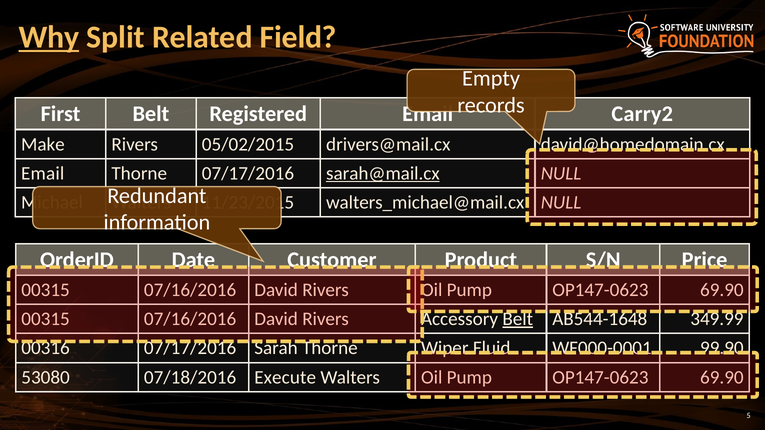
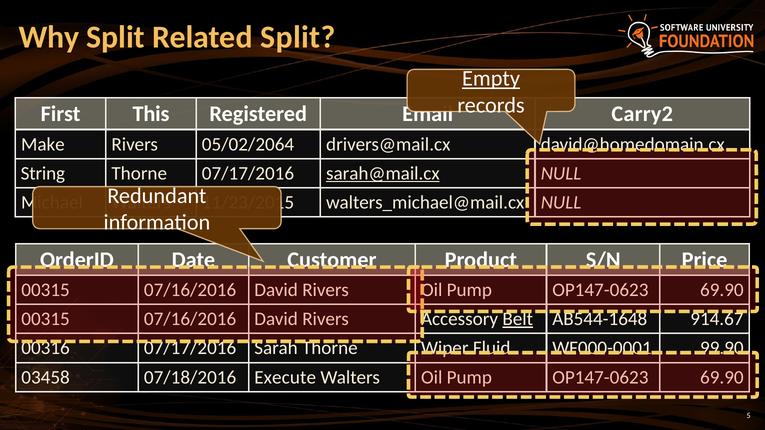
Why underline: present -> none (49, 37)
Related Field: Field -> Split (298, 37)
Empty underline: none -> present (491, 79)
First Belt: Belt -> This (151, 114)
05/02/2015: 05/02/2015 -> 05/02/2064 (248, 144)
Email: Email -> String (43, 173)
349.99: 349.99 -> 914.67 (717, 319)
53080: 53080 -> 03458 (46, 378)
